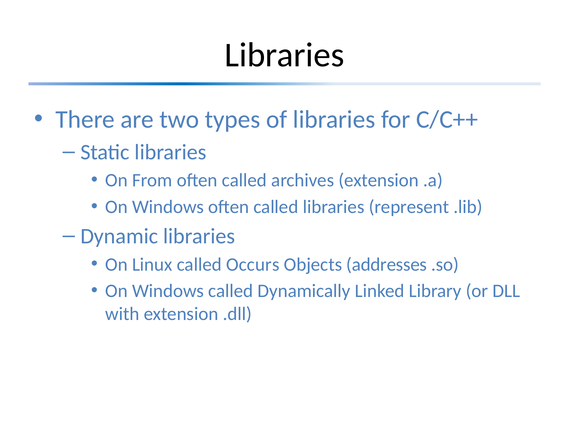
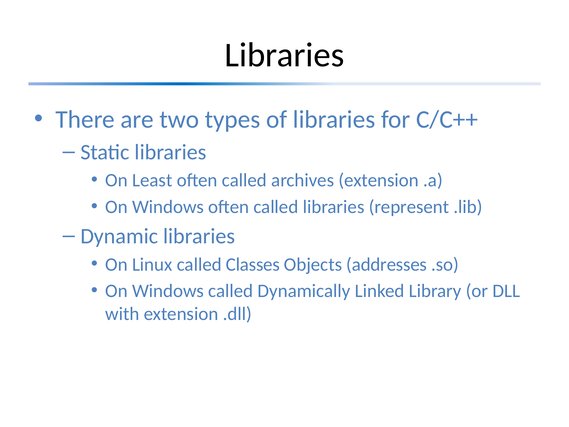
From: From -> Least (152, 180)
Occurs: Occurs -> Classes (253, 264)
